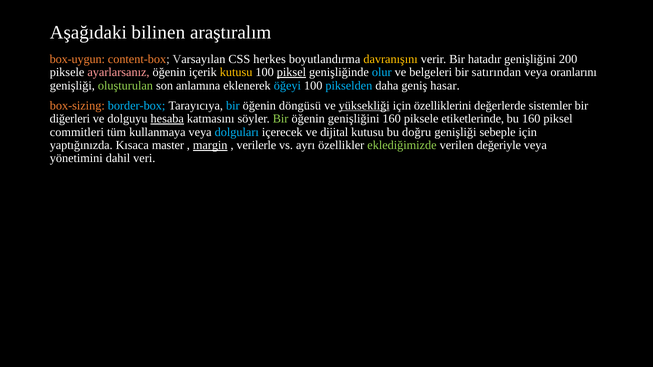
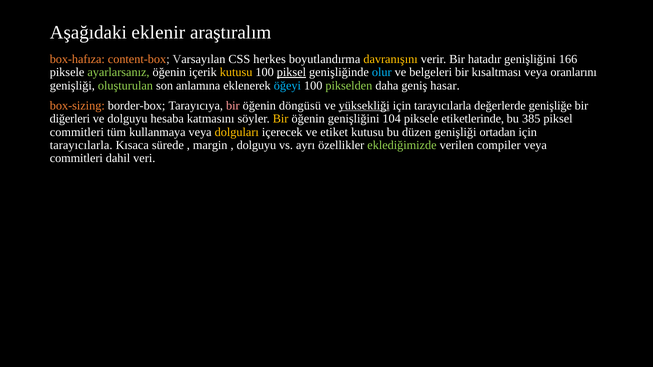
bilinen: bilinen -> eklenir (158, 33)
box-uygun: box-uygun -> box-hafıza (77, 59)
200: 200 -> 166 (568, 59)
ayarlarsanız colour: pink -> light green (118, 72)
satırından: satırından -> kısaltması (496, 72)
pikselden colour: light blue -> light green (349, 86)
border-box colour: light blue -> white (137, 106)
bir colour: light blue -> pink (233, 106)
özelliklerini: özelliklerini -> tarayıcılarla (443, 106)
sistemler: sistemler -> genişliğe (550, 106)
hesaba underline: present -> none (167, 119)
Bir colour: light green -> yellow (281, 119)
genişliğini 160: 160 -> 104 (392, 119)
bu 160: 160 -> 385 (531, 119)
dolguları colour: light blue -> yellow (237, 132)
dijital: dijital -> etiket (334, 132)
doğru: doğru -> düzen (417, 132)
sebeple: sebeple -> ortadan (498, 132)
yaptığınızda: yaptığınızda -> tarayıcılarla (81, 145)
master: master -> sürede (168, 145)
margin underline: present -> none (210, 145)
verilerle: verilerle -> dolguyu (256, 145)
değeriyle: değeriyle -> compiler (499, 145)
yönetimini: yönetimini -> commitleri (76, 159)
